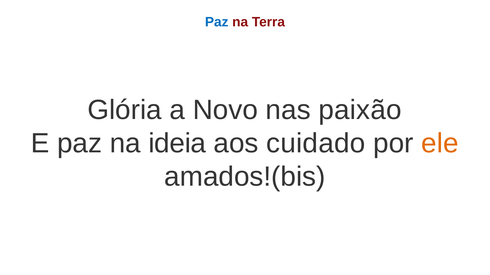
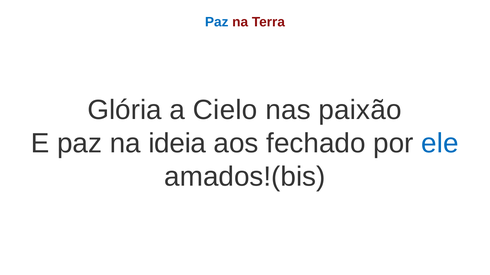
Novo: Novo -> Cielo (225, 110)
cuidado: cuidado -> fechado (316, 144)
ele colour: orange -> blue (440, 144)
